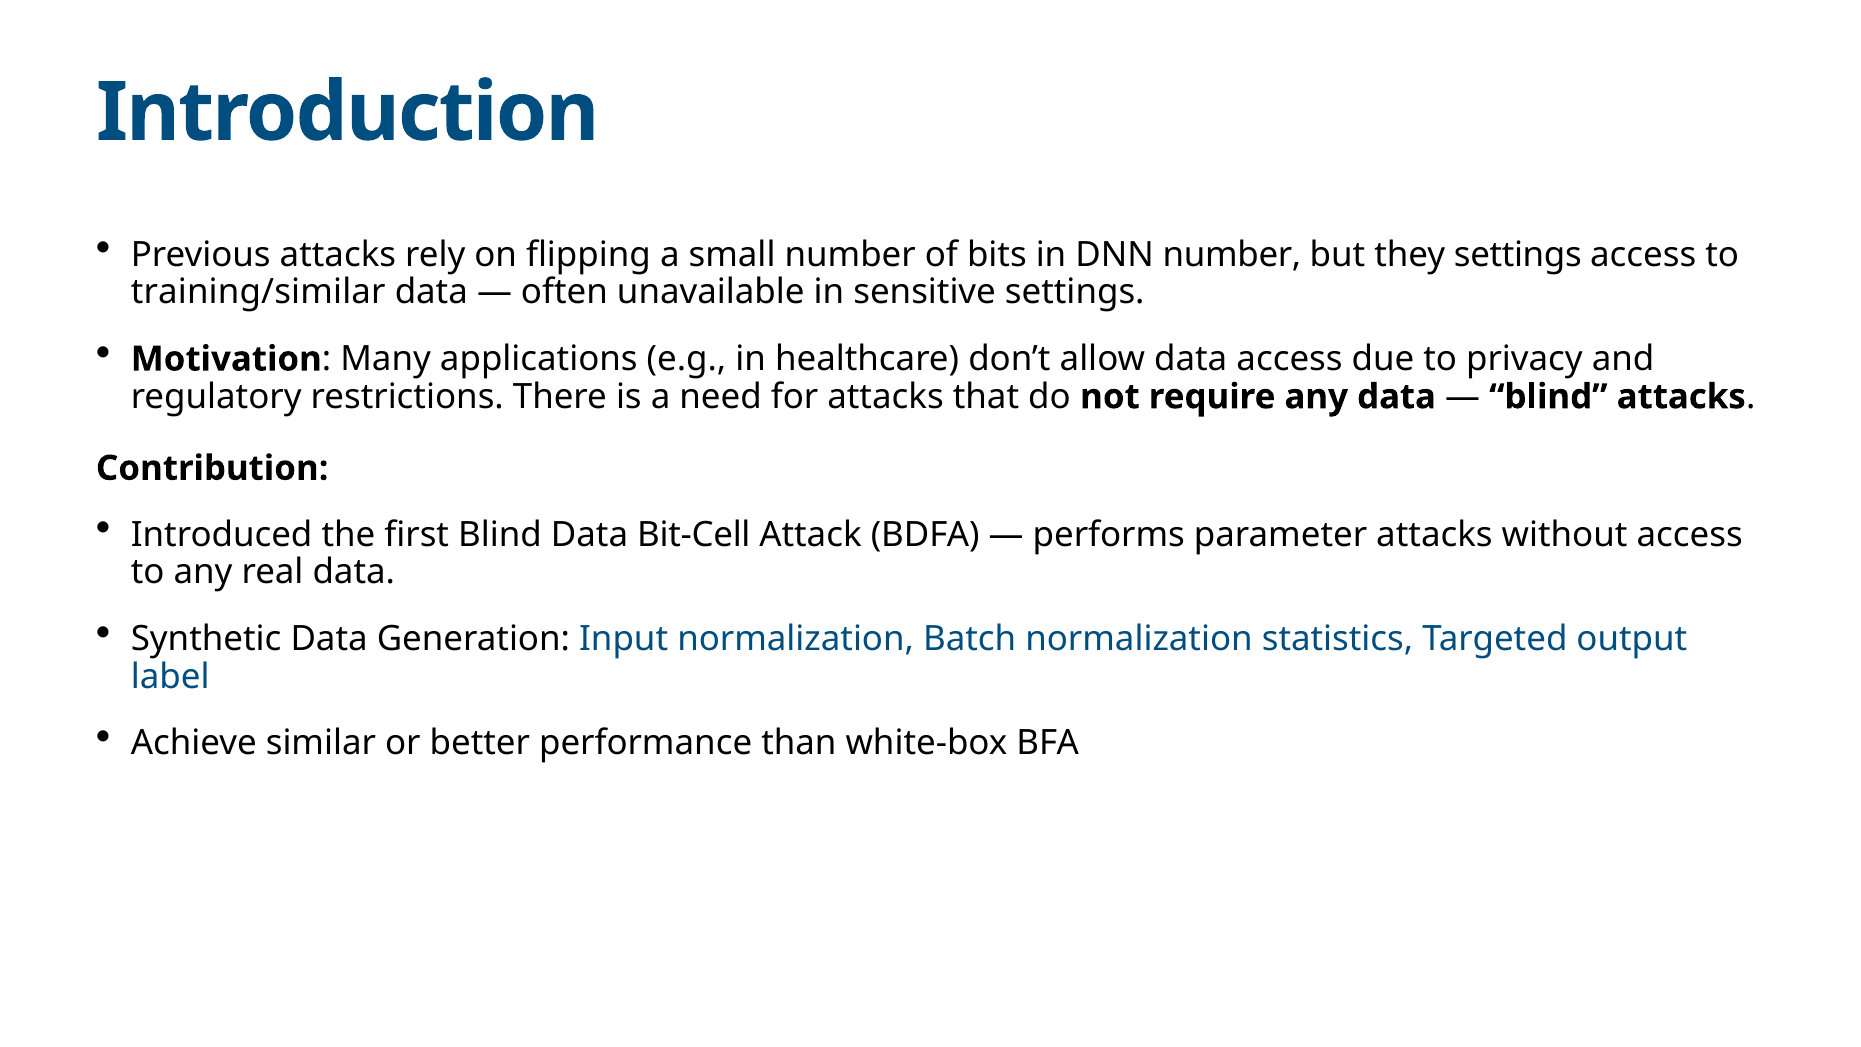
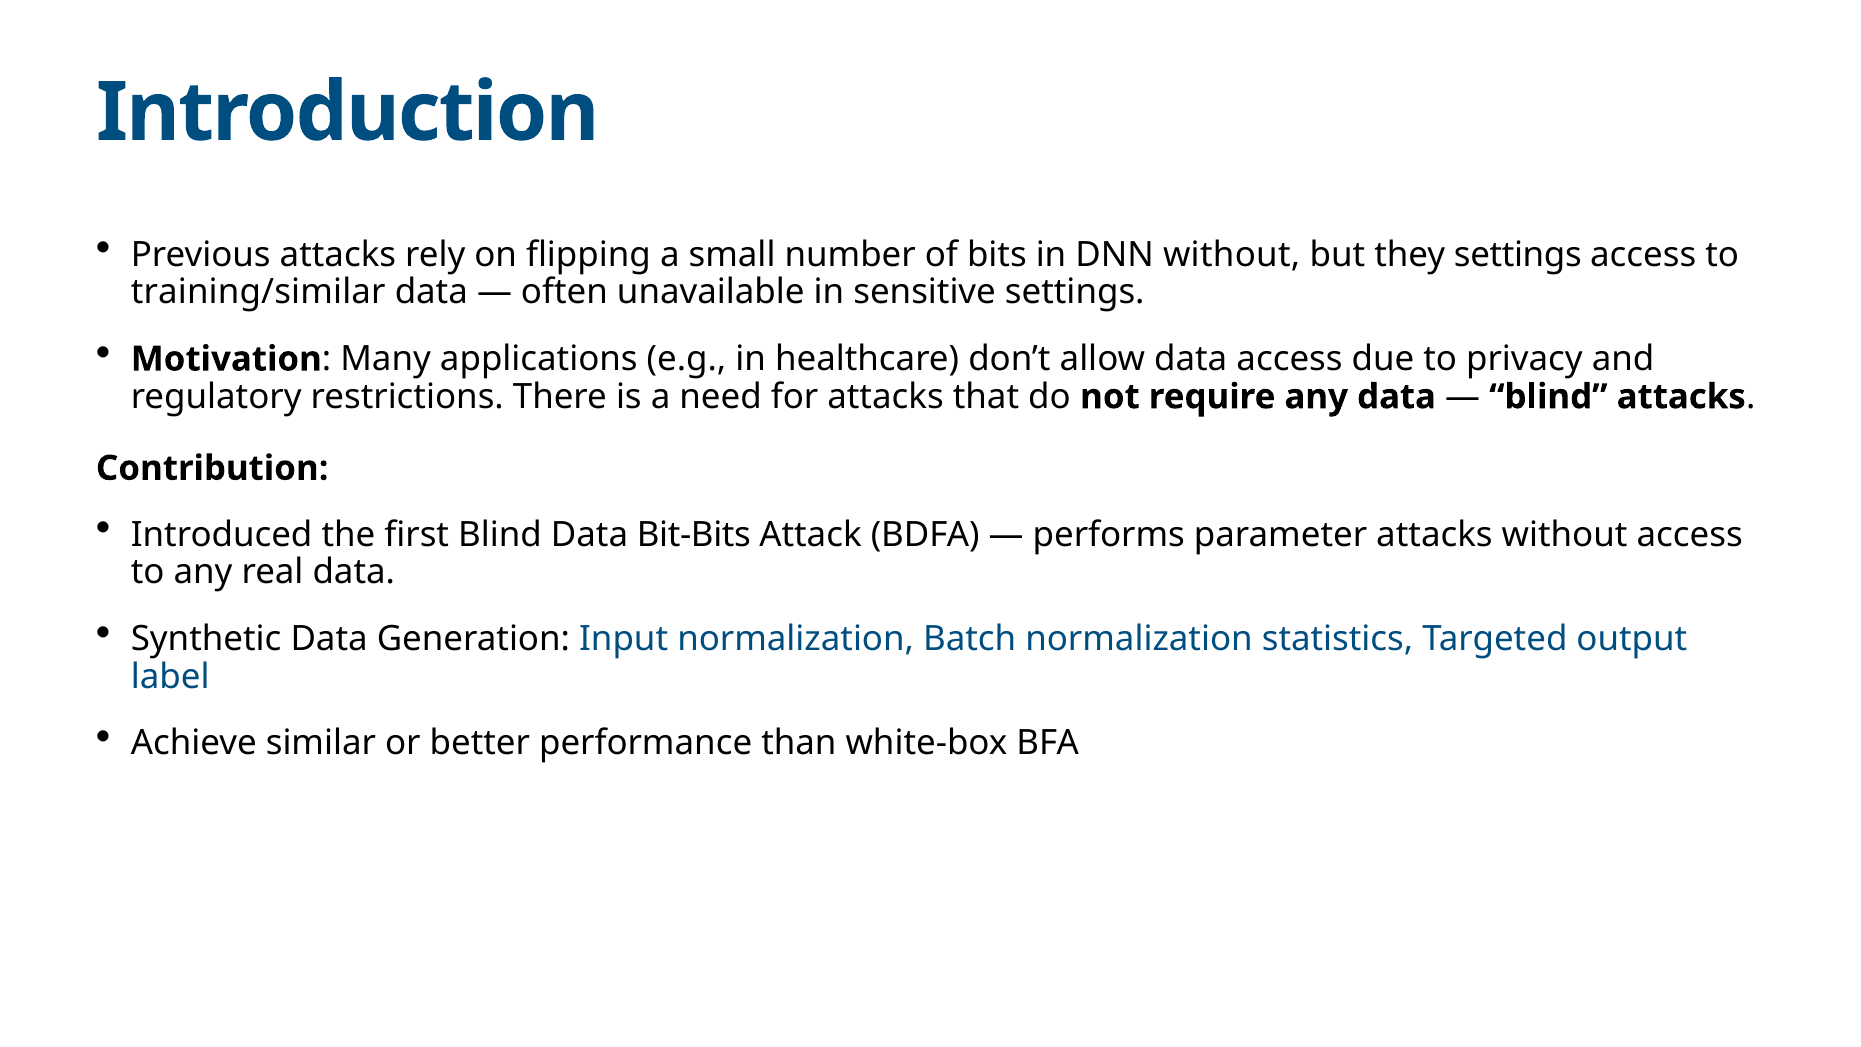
DNN number: number -> without (1232, 255)
Bit-Cell: Bit-Cell -> Bit-Bits (694, 534)
